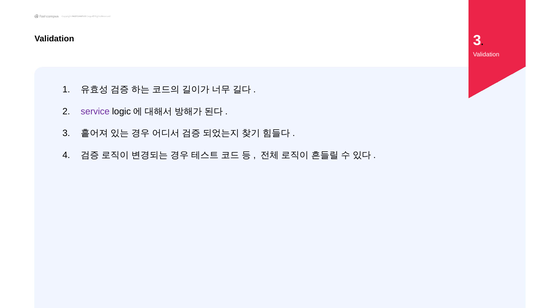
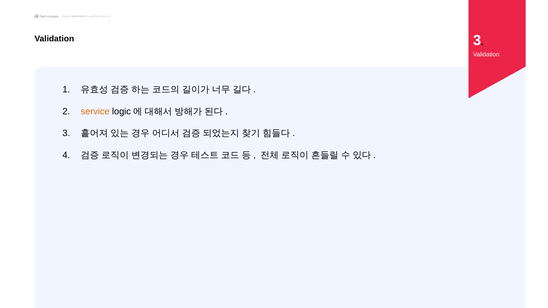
service colour: purple -> orange (95, 111)
